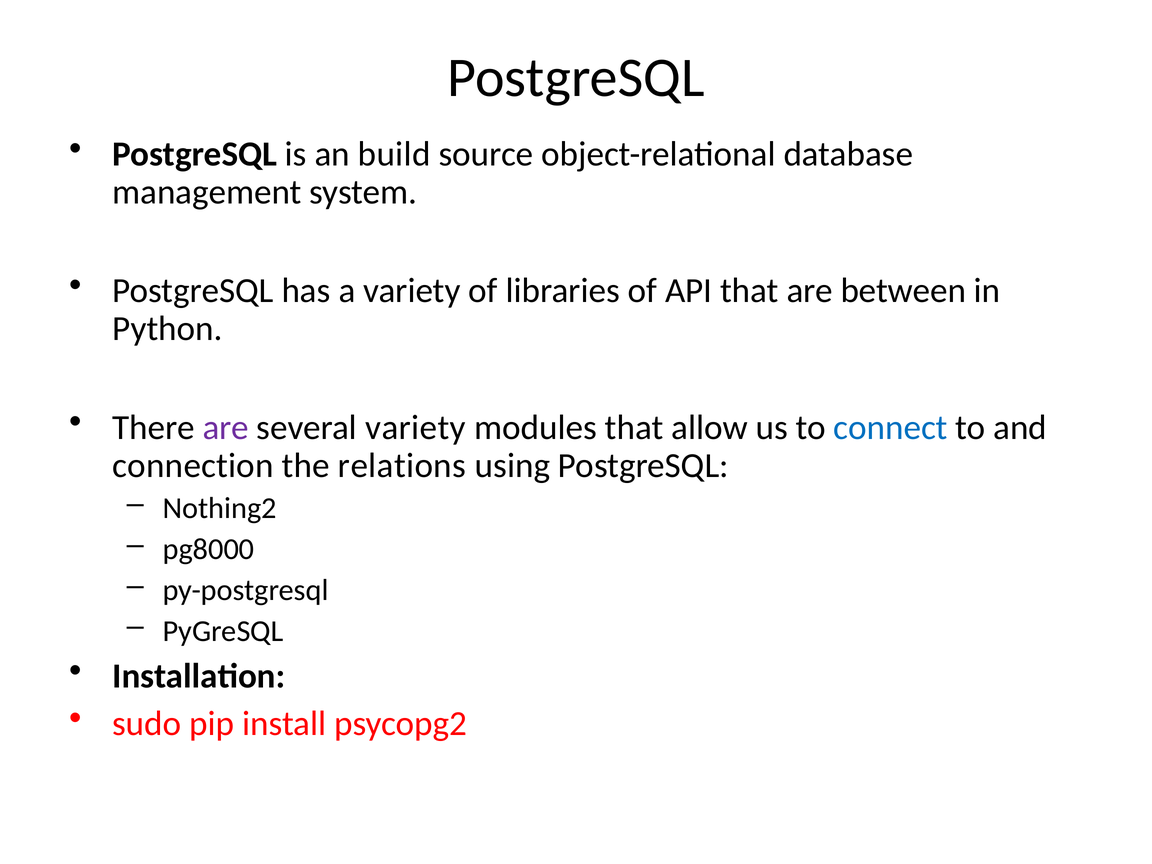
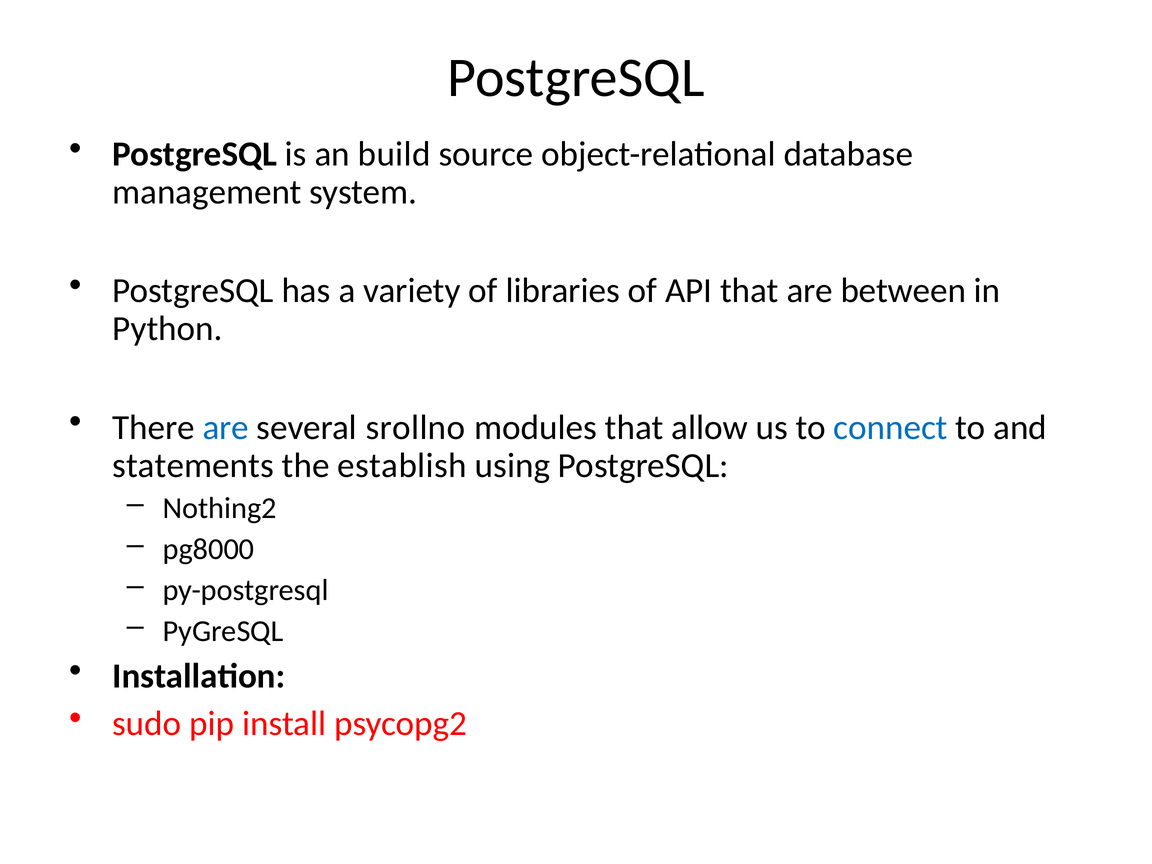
are colour: purple -> blue (226, 427)
several variety: variety -> srollno (415, 427)
connection: connection -> statements (193, 465)
relations: relations -> establish (402, 465)
